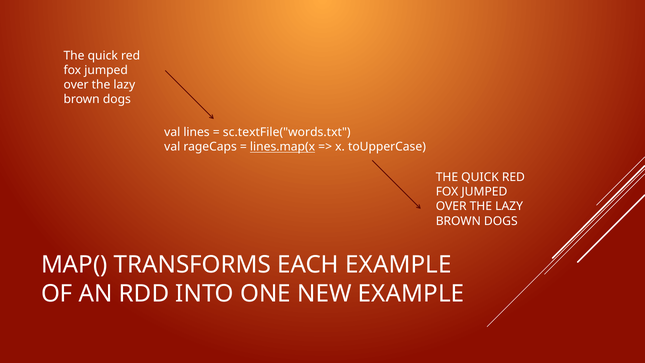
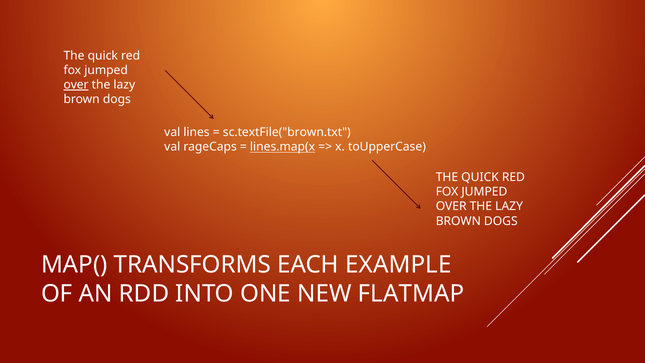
over underline: none -> present (76, 85)
sc.textFile("words.txt: sc.textFile("words.txt -> sc.textFile("brown.txt (287, 132)
NEW EXAMPLE: EXAMPLE -> FLATMAP (411, 293)
